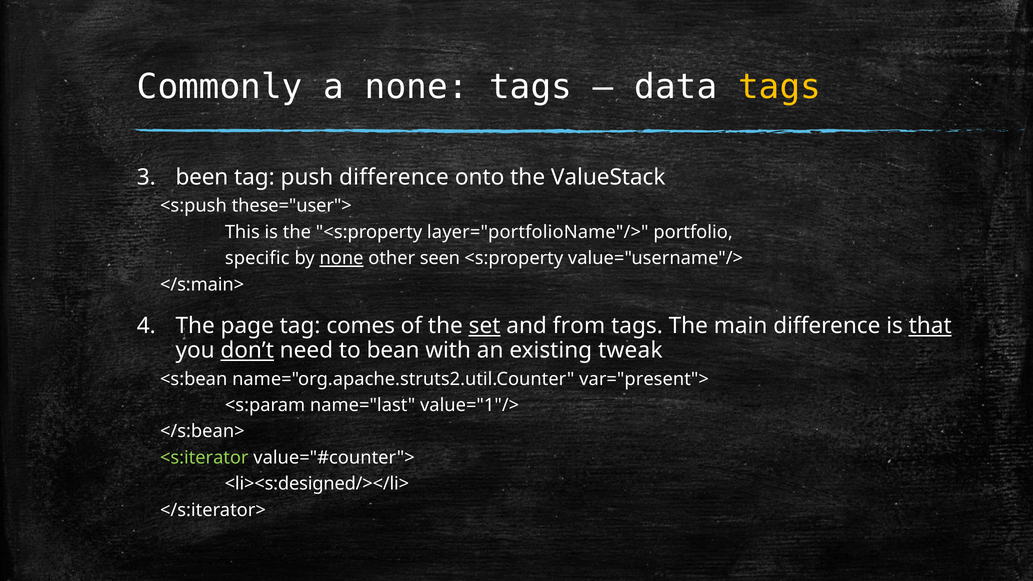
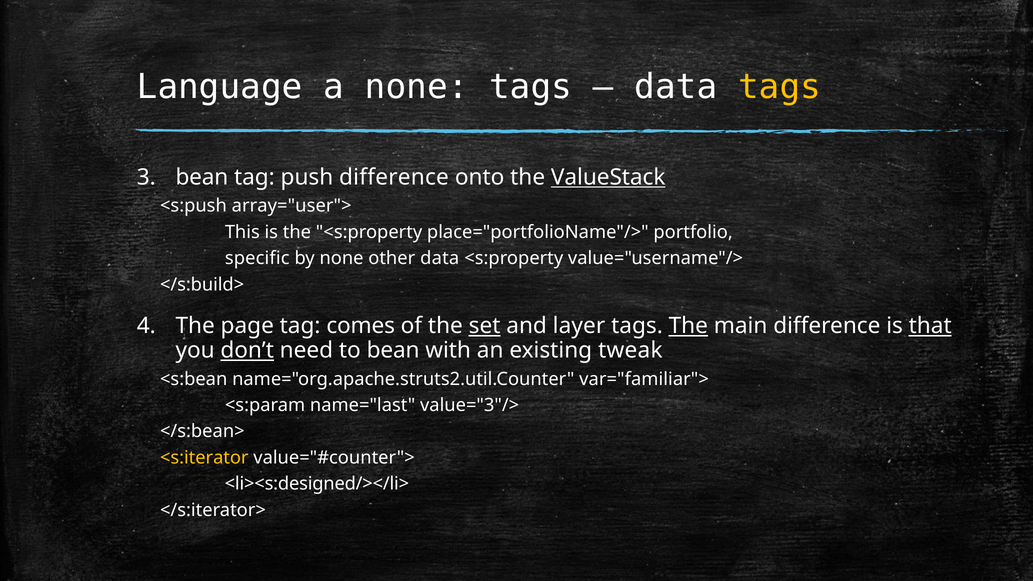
Commonly: Commonly -> Language (220, 87)
been: been -> bean (202, 177)
ValueStack underline: none -> present (608, 177)
these="user">: these="user"> -> array="user"> (292, 206)
layer="portfolioName"/>: layer="portfolioName"/> -> place="portfolioName"/> (538, 232)
none underline: present -> none (342, 258)
other seen: seen -> data (440, 258)
</s:main>: </s:main> -> </s:build> (202, 285)
from: from -> layer (579, 326)
The underline: none -> present (688, 326)
var="present">: var="present"> -> var="familiar"> (644, 379)
value="1"/>: value="1"/> -> value="3"/> (470, 405)
<s:iterator colour: light green -> yellow (204, 458)
